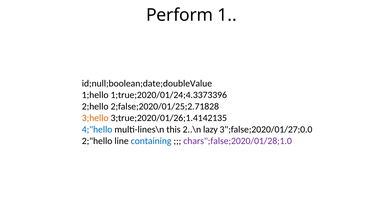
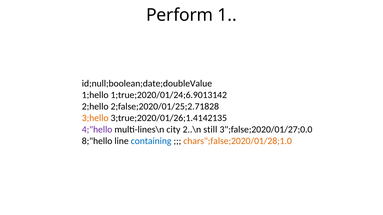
1;true;2020/01/24;4.3373396: 1;true;2020/01/24;4.3373396 -> 1;true;2020/01/24;6.9013142 (169, 95)
4;"hello colour: blue -> purple (97, 130)
this: this -> city (173, 130)
lazy: lazy -> still (210, 130)
2;"hello: 2;"hello -> 8;"hello (97, 141)
chars";false;2020/01/28;1.0 colour: purple -> orange (238, 141)
